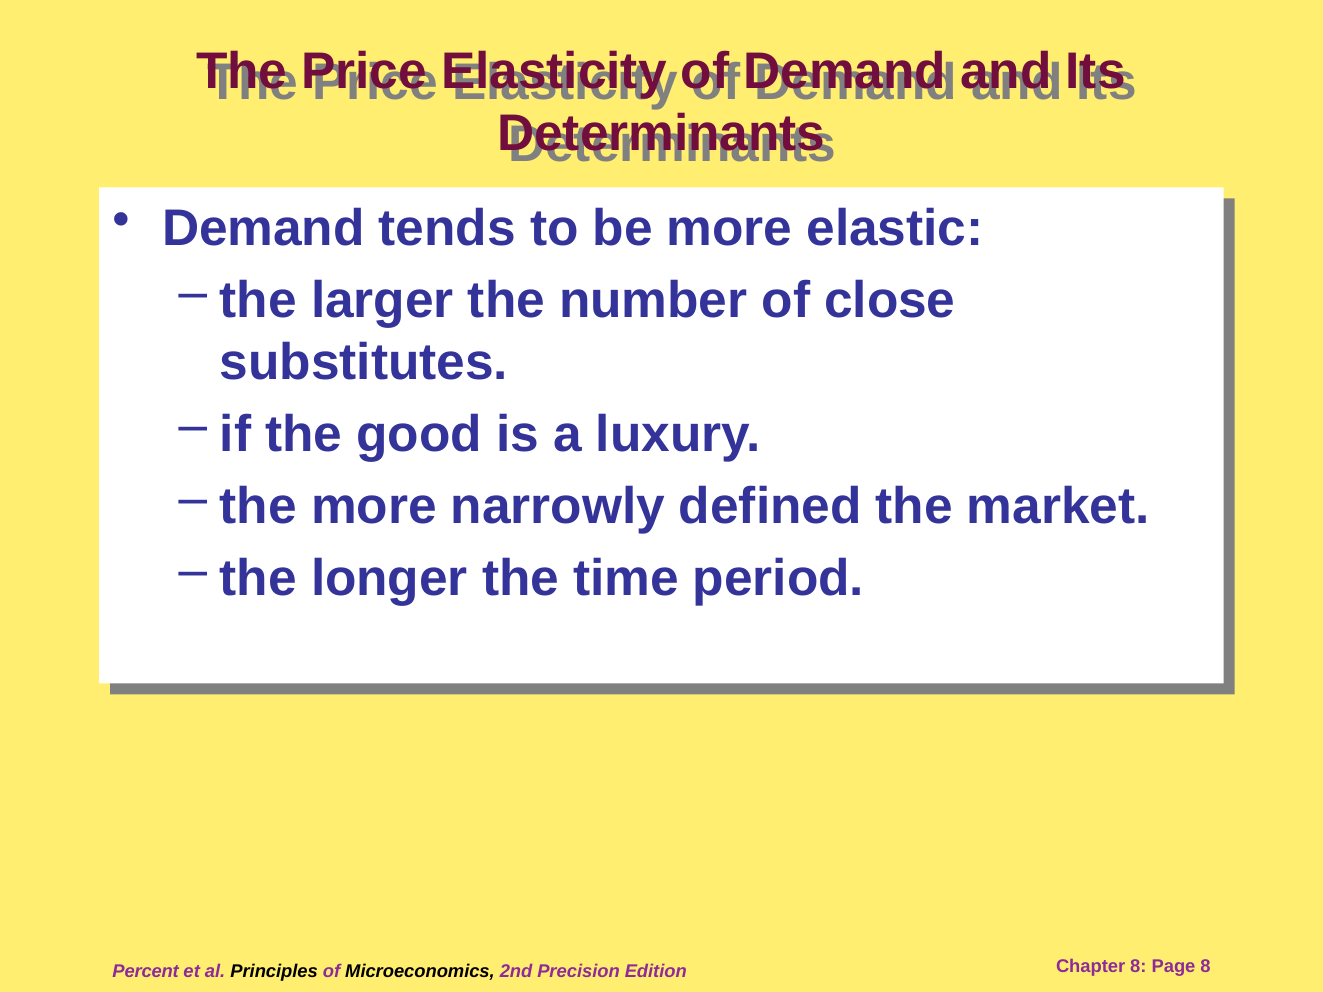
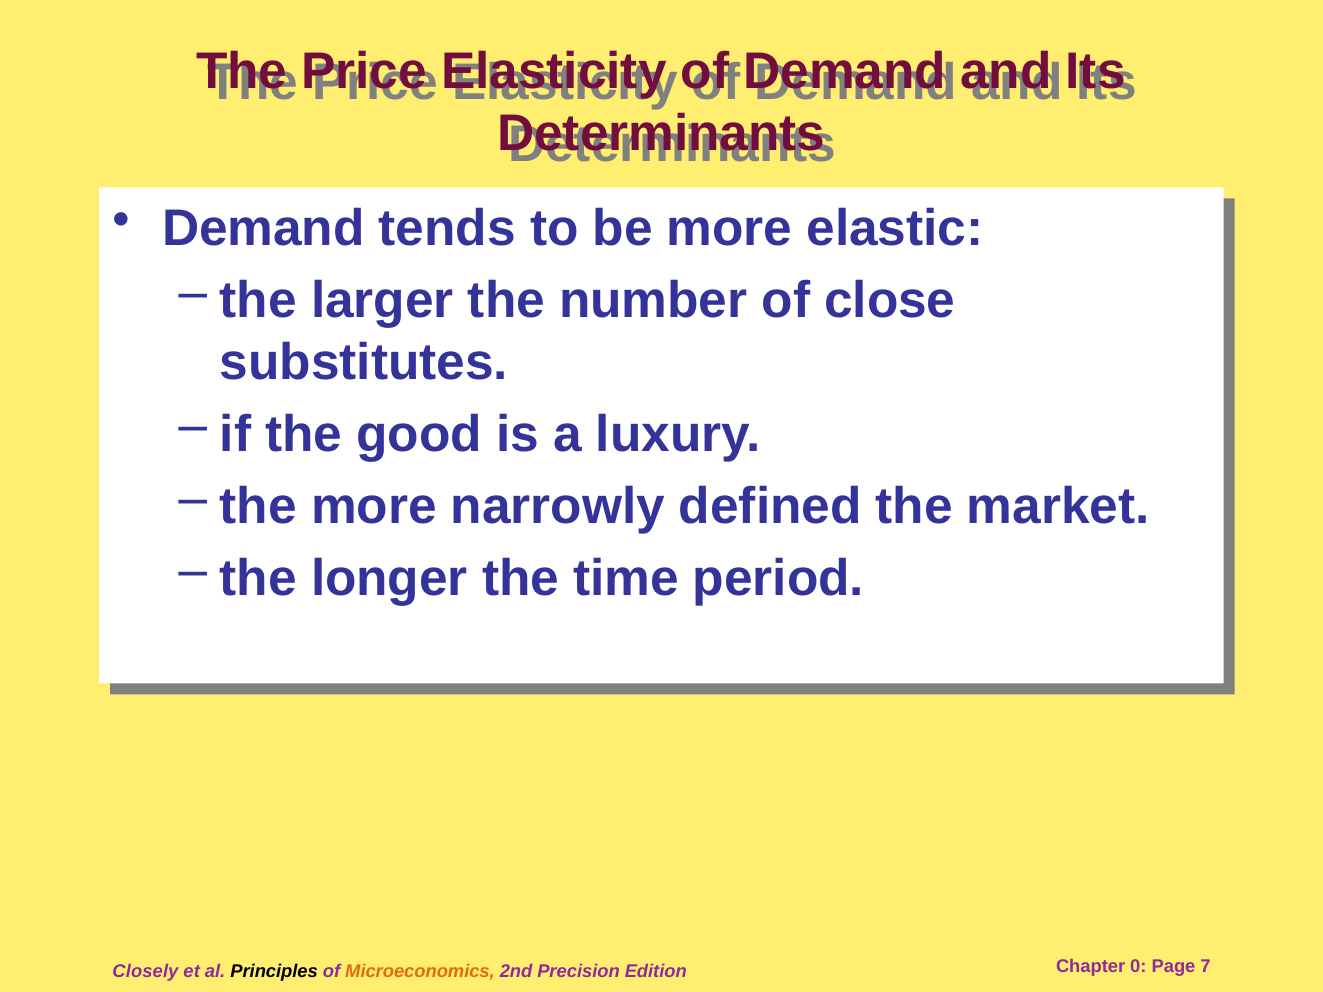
Percent: Percent -> Closely (145, 971)
Microeconomics colour: black -> orange (420, 971)
Chapter 8: 8 -> 0 (1138, 967)
Page 8: 8 -> 7 (1205, 967)
